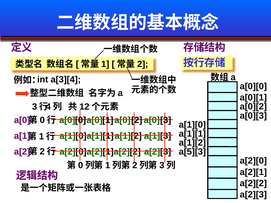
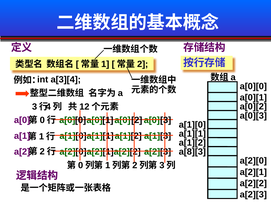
a[5][3: a[5][3 -> a[8][3 (192, 152)
